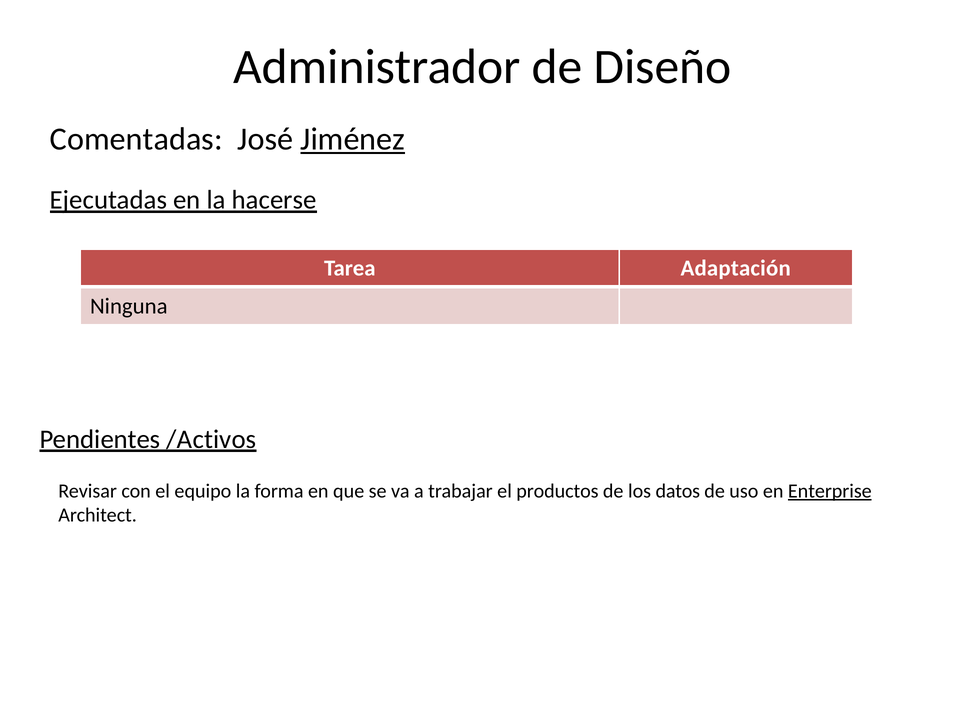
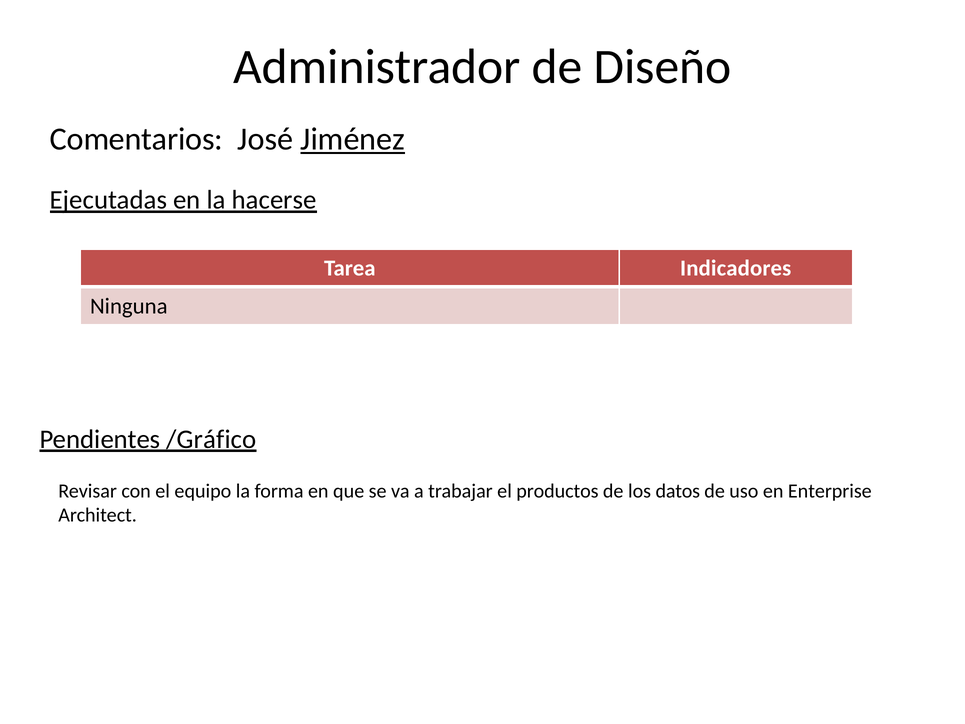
Comentadas: Comentadas -> Comentarios (136, 139)
Adaptación: Adaptación -> Indicadores (736, 268)
/Activos: /Activos -> /Gráfico (211, 439)
Enterprise underline: present -> none (830, 491)
